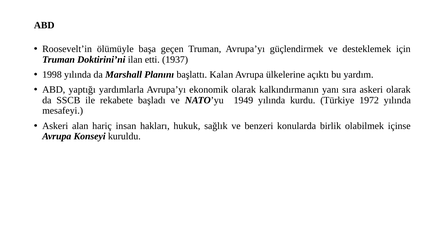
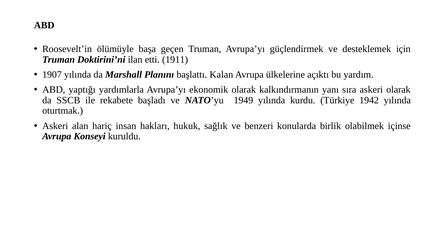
1937: 1937 -> 1911 (175, 60)
1998: 1998 -> 1907 (52, 75)
1972: 1972 -> 1942 (369, 100)
mesafeyi: mesafeyi -> oturtmak (63, 111)
